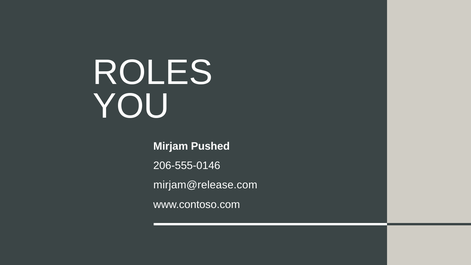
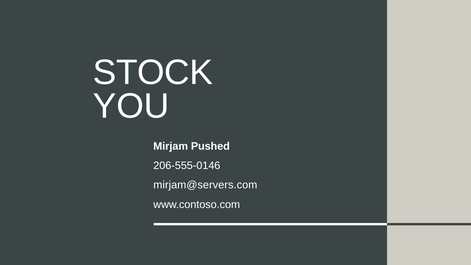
ROLES: ROLES -> STOCK (153, 72)
mirjam@release.com: mirjam@release.com -> mirjam@servers.com (205, 185)
